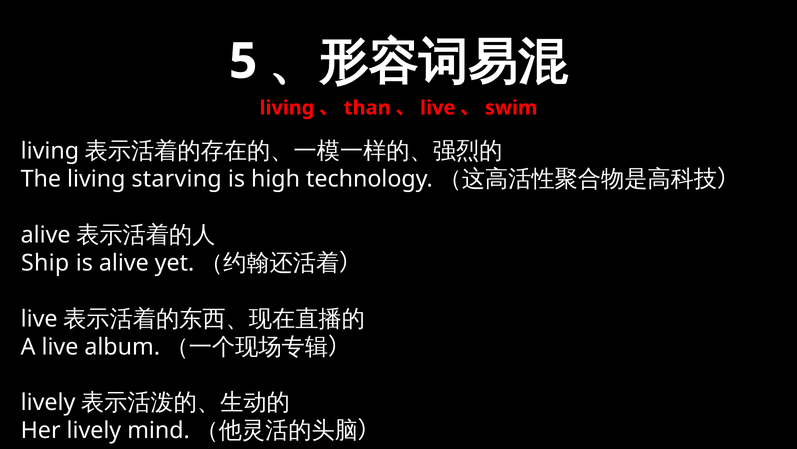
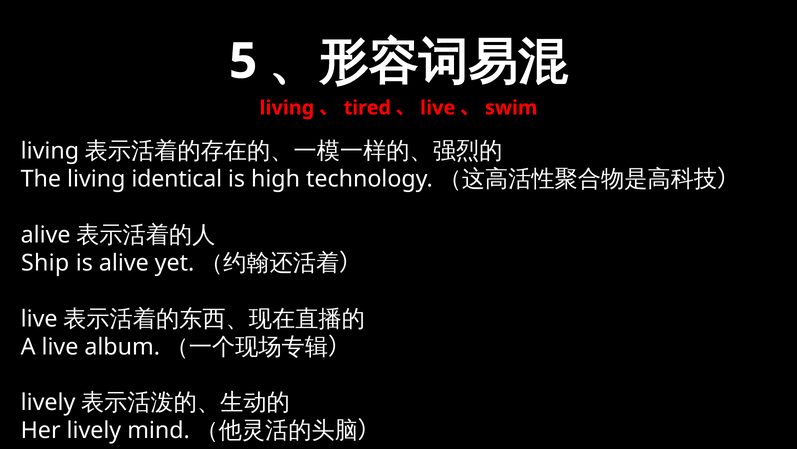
than: than -> tired (367, 108)
starving: starving -> identical (177, 179)
